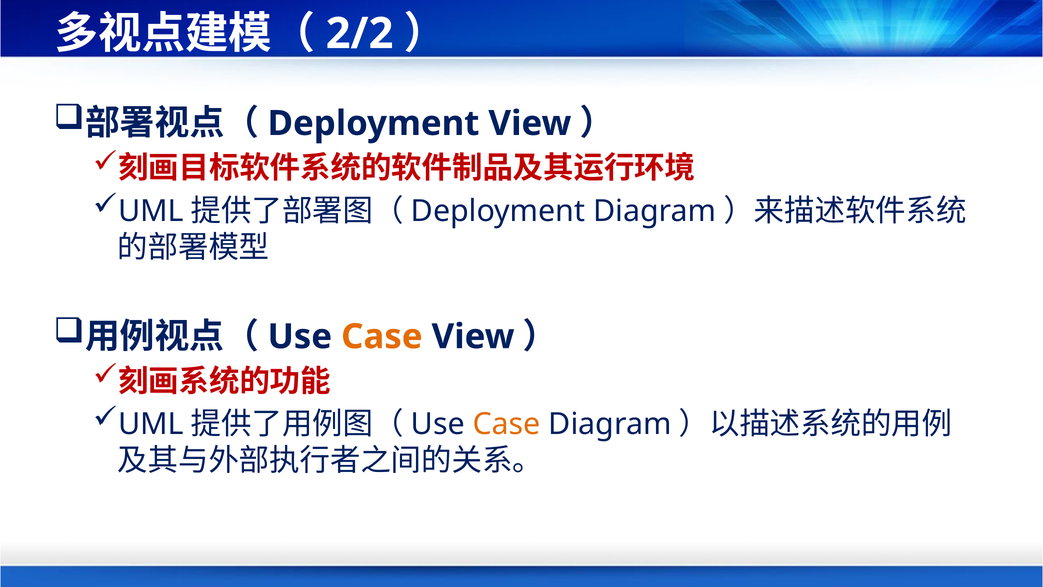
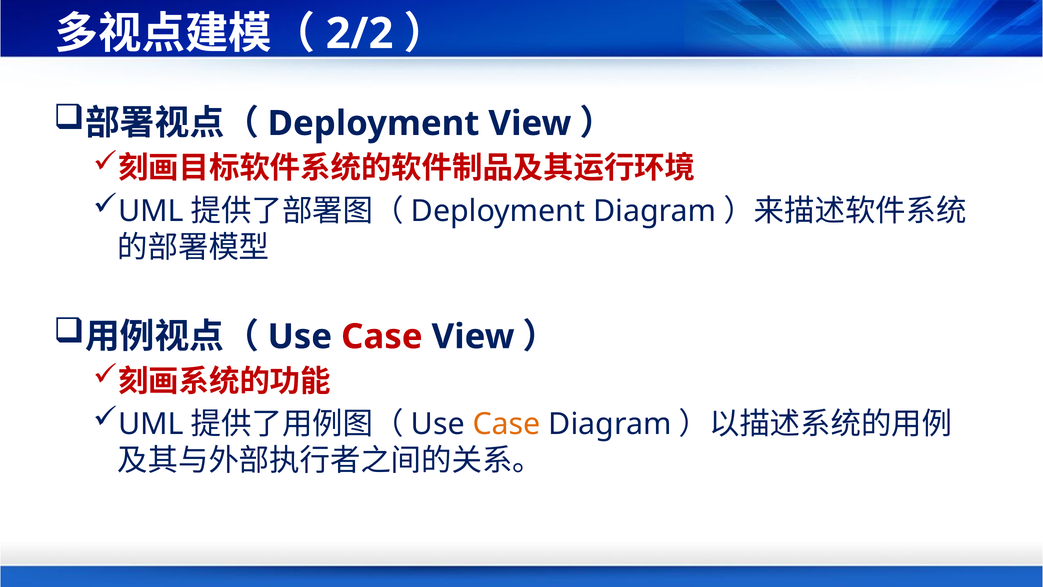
Case colour: orange -> red (382, 337)
